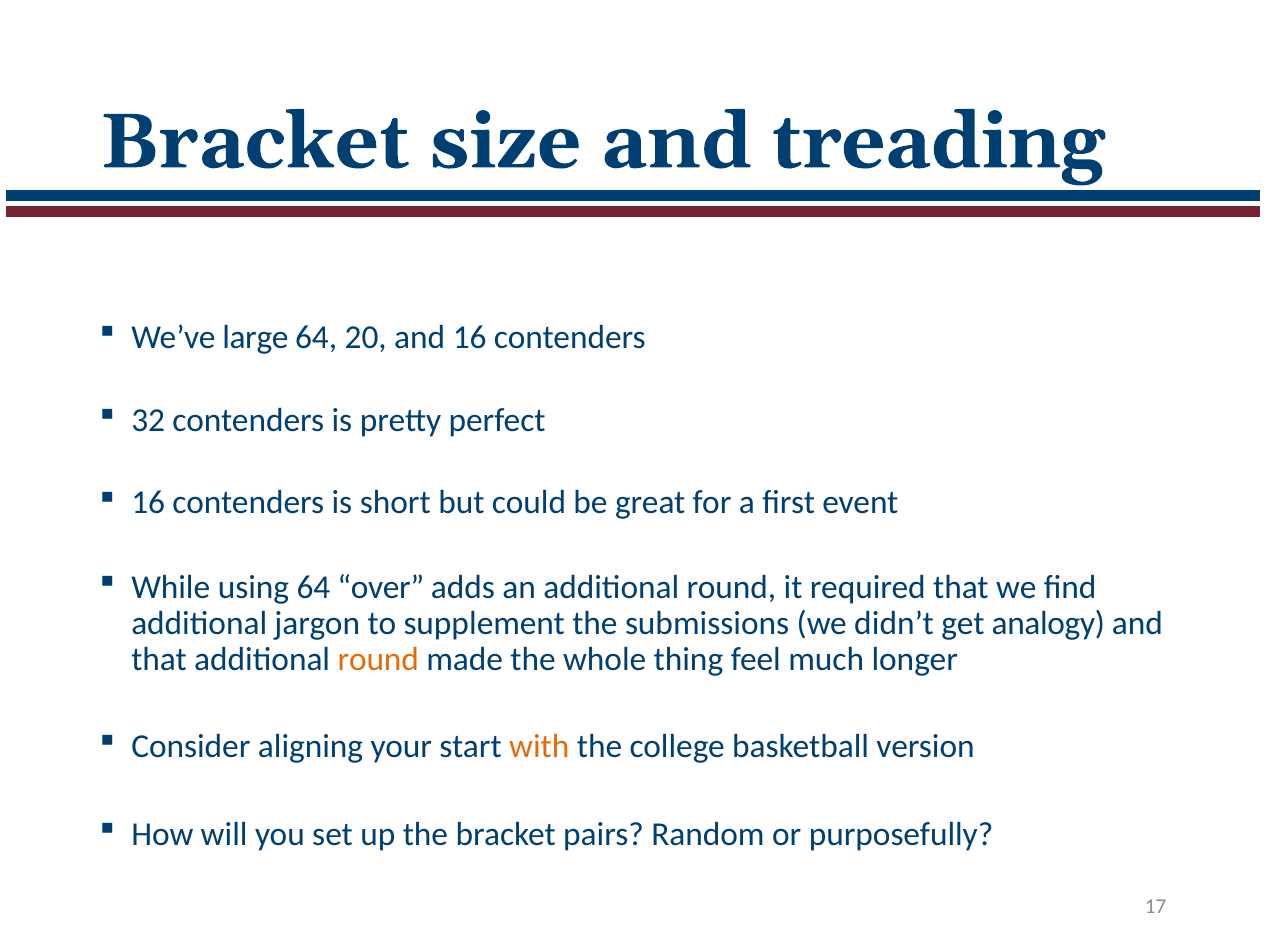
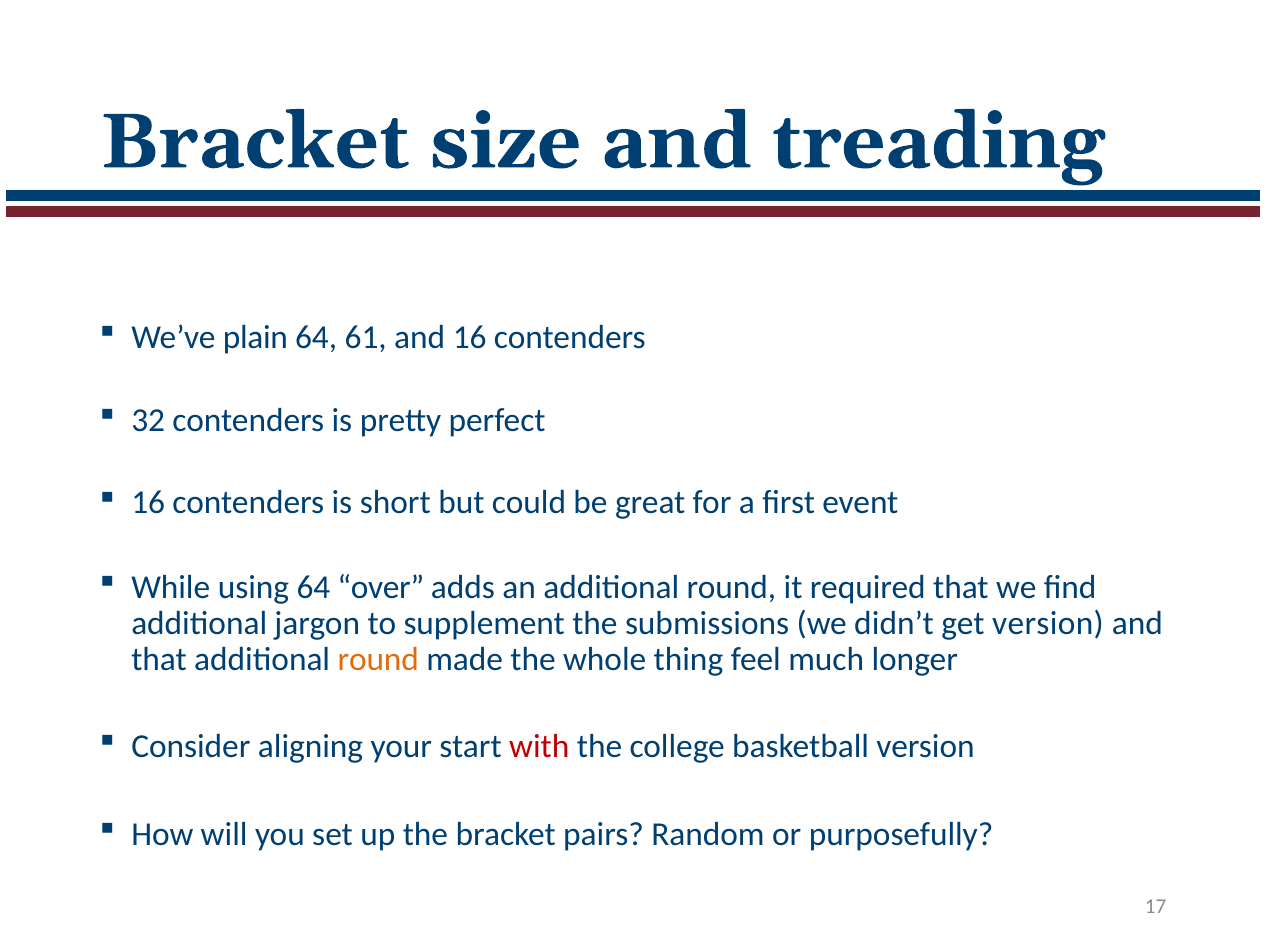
large: large -> plain (255, 337)
20: 20 -> 61 (366, 337)
get analogy: analogy -> version (1048, 623)
with colour: orange -> red (539, 746)
